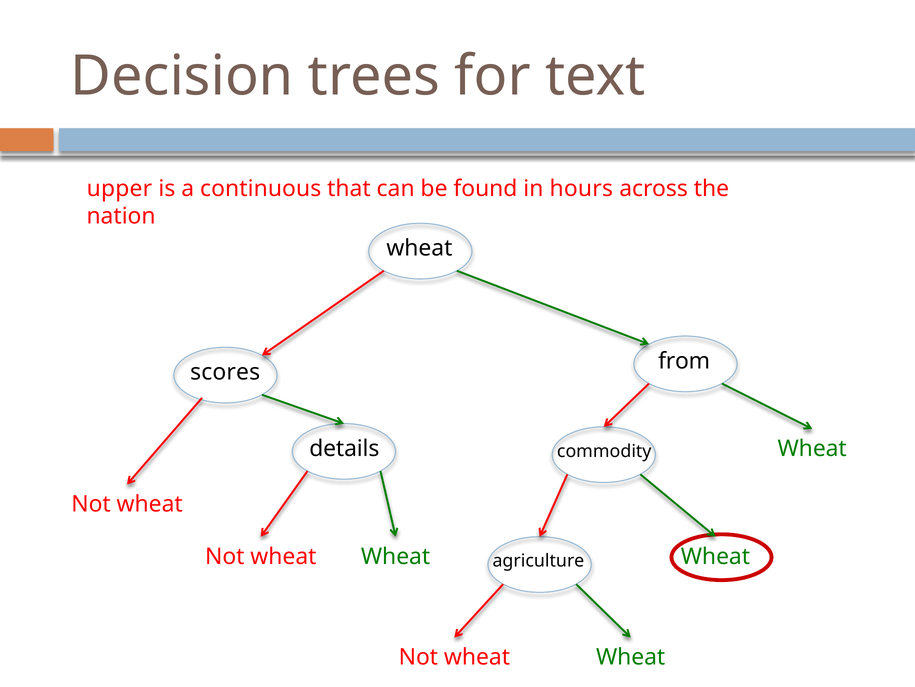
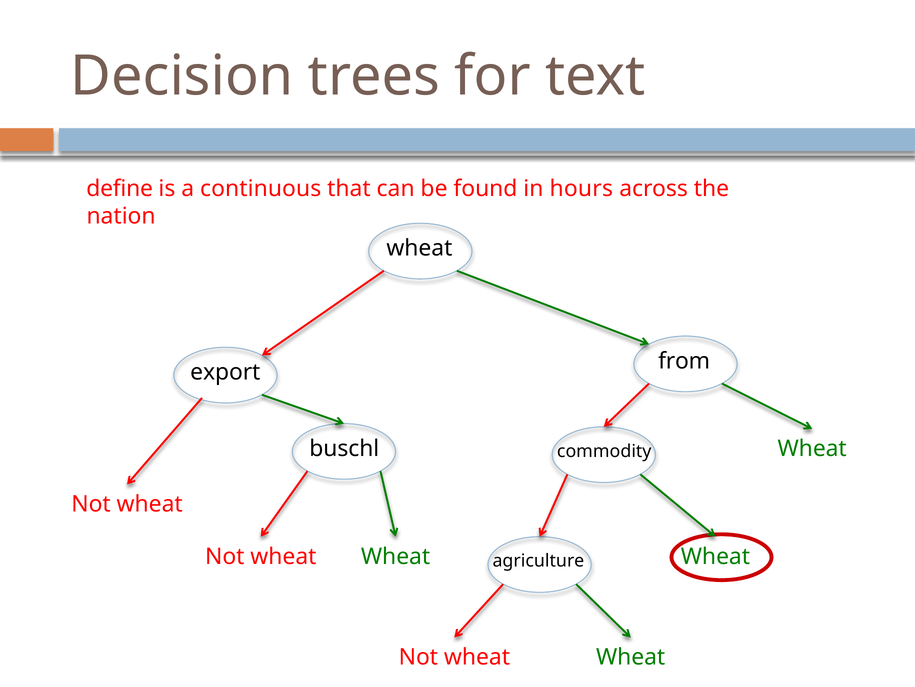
upper: upper -> define (120, 189)
scores: scores -> export (225, 372)
details: details -> buschl (344, 448)
